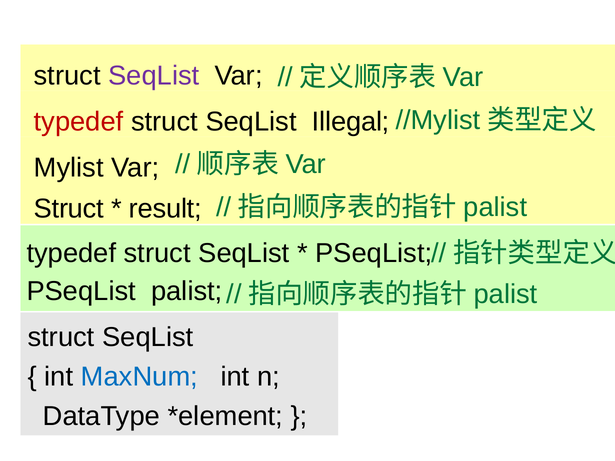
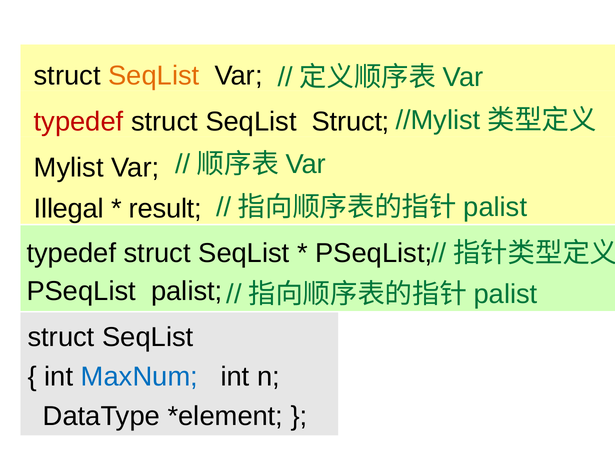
SeqList colour: purple -> orange (154, 76)
SeqList Illegal: Illegal -> Struct (351, 122)
Struct: Struct -> Illegal (69, 209)
